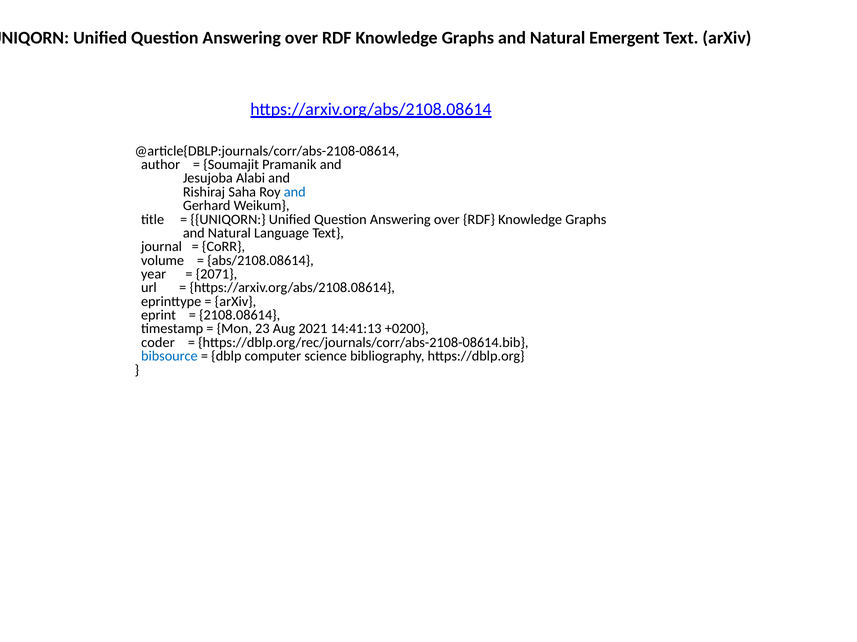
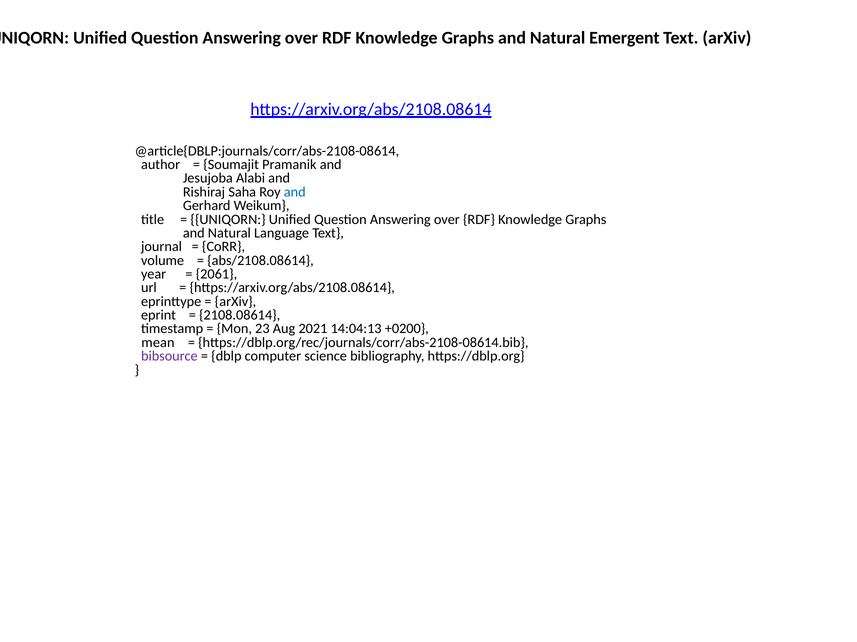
2071: 2071 -> 2061 (216, 274)
14:41:13: 14:41:13 -> 14:04:13 (356, 329)
coder: coder -> mean (158, 343)
bibsource colour: blue -> purple (169, 357)
